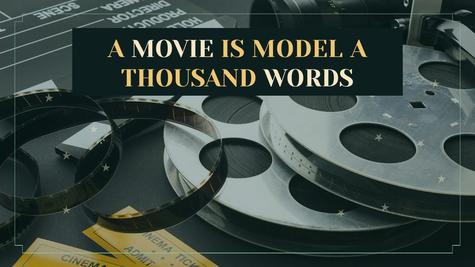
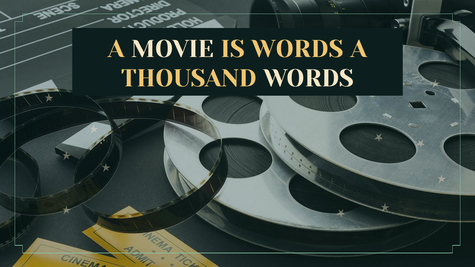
IS MODEL: MODEL -> WORDS (297, 49)
